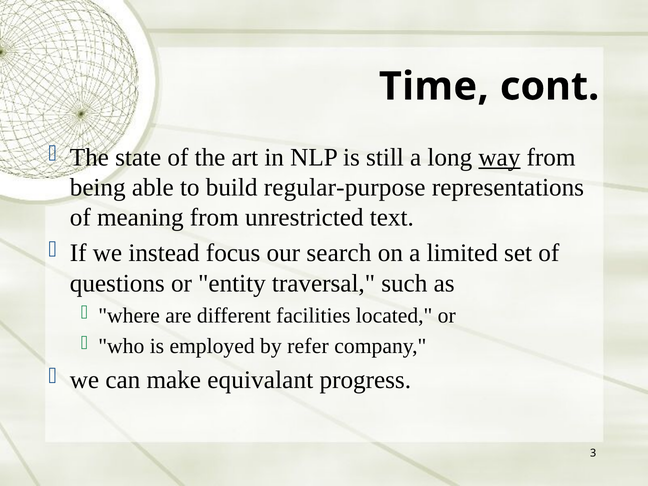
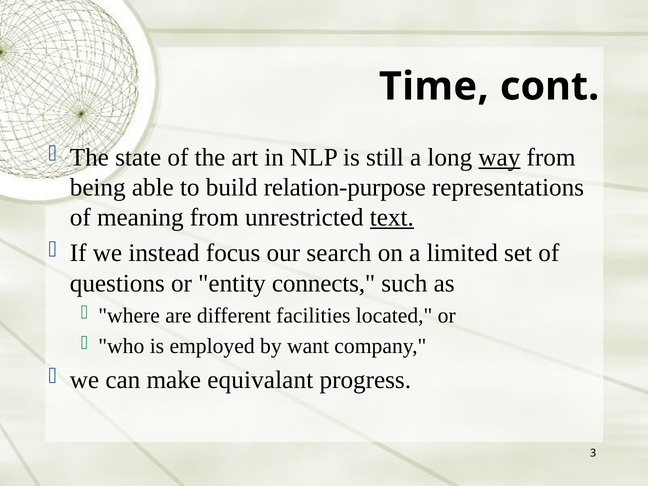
regular-purpose: regular-purpose -> relation-purpose (345, 187)
text underline: none -> present (392, 218)
traversal: traversal -> connects (324, 283)
refer: refer -> want (308, 346)
